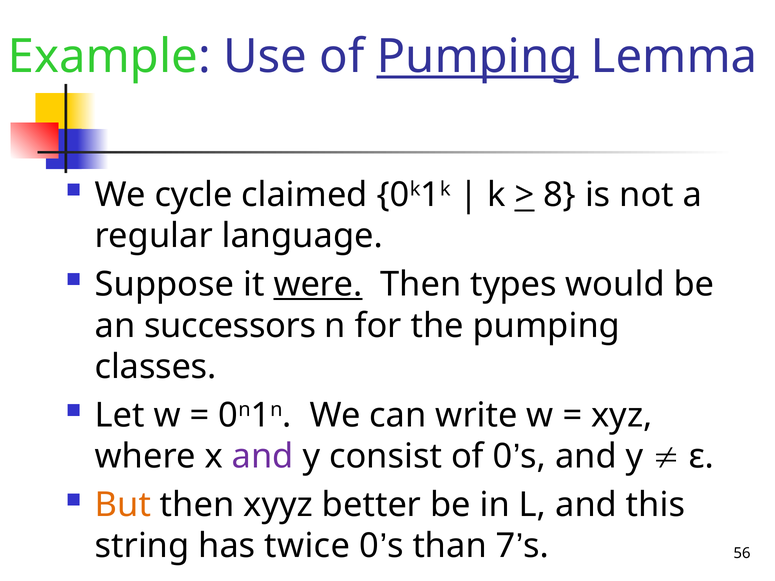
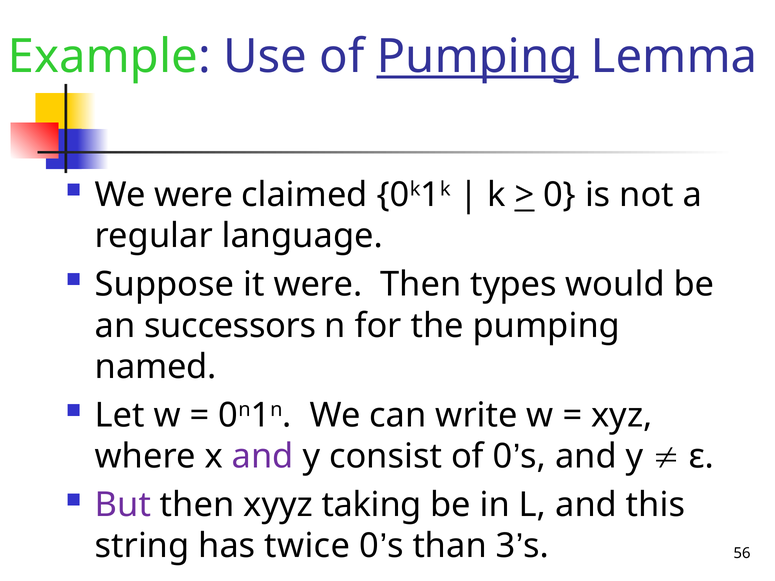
We cycle: cycle -> were (194, 195)
8: 8 -> 0 (560, 195)
were underline: present -> none (318, 284)
classes: classes -> named (156, 367)
But colour: orange -> purple (123, 505)
better: better -> taking (372, 505)
7: 7 -> 3 (506, 546)
